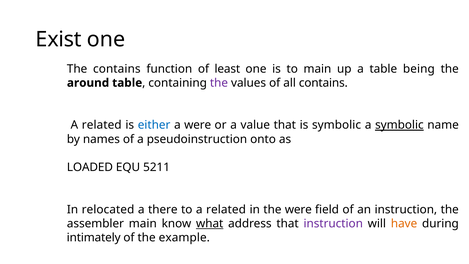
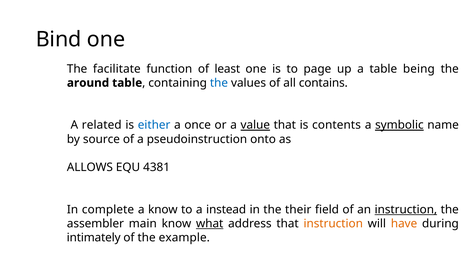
Exist: Exist -> Bind (59, 39)
The contains: contains -> facilitate (117, 69)
to main: main -> page (317, 69)
the colour: purple -> blue (219, 83)
a were: were -> once (198, 125)
value underline: none -> present (255, 125)
is symbolic: symbolic -> contents (337, 125)
names: names -> source (101, 139)
LOADED: LOADED -> ALLOWS (90, 167)
5211: 5211 -> 4381 (157, 167)
relocated: relocated -> complete (108, 209)
a there: there -> know (163, 209)
to a related: related -> instead (226, 209)
the were: were -> their (298, 209)
instruction underline: none -> present (406, 209)
instruction colour: purple -> orange (333, 224)
